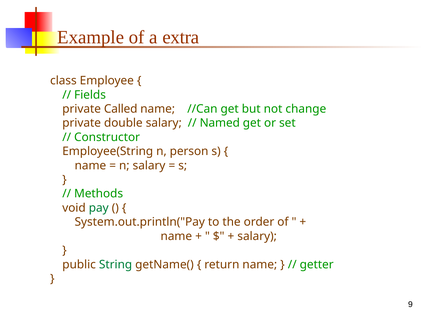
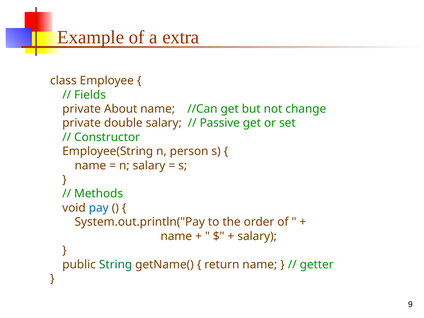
Called: Called -> About (121, 109)
Named: Named -> Passive (220, 123)
pay colour: green -> blue (99, 208)
